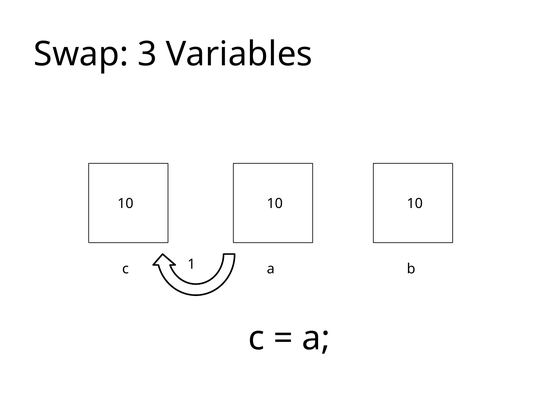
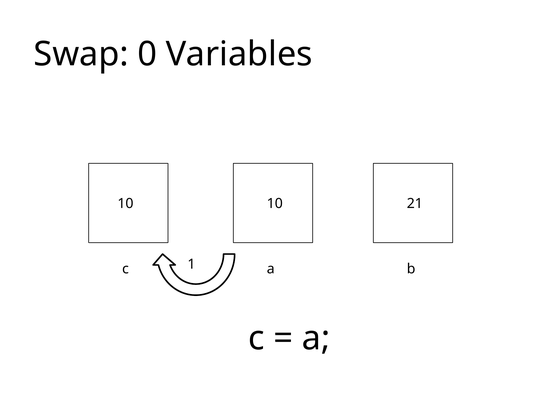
3: 3 -> 0 (147, 54)
10 10: 10 -> 21 (415, 203)
